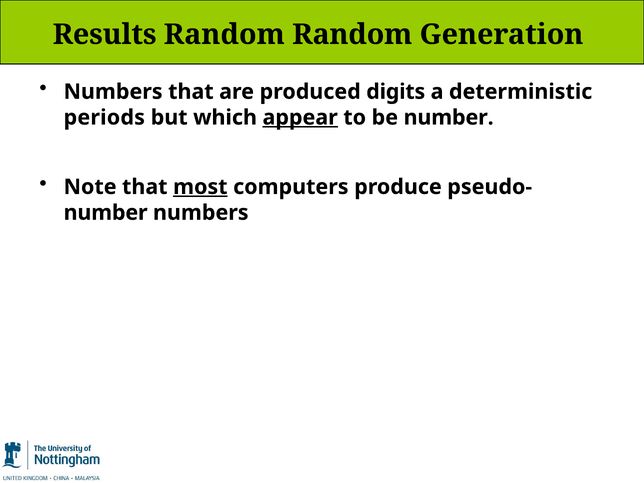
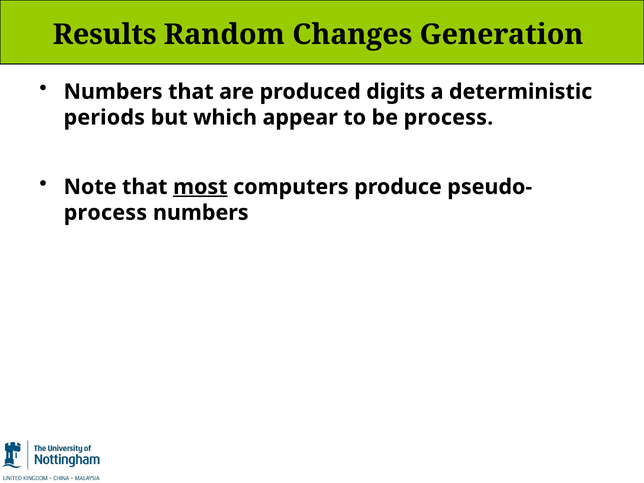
Random Random: Random -> Changes (352, 35)
appear underline: present -> none (300, 118)
be number: number -> process (448, 118)
number: number -> process (105, 213)
